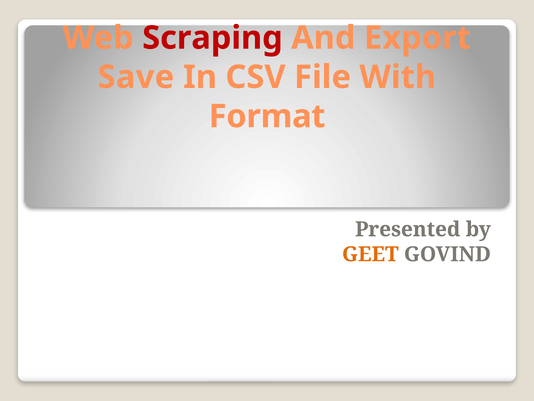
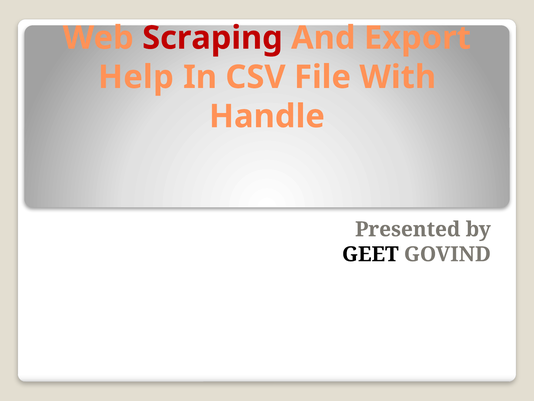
Save: Save -> Help (136, 77)
Format: Format -> Handle (267, 116)
GEET colour: orange -> black (370, 254)
